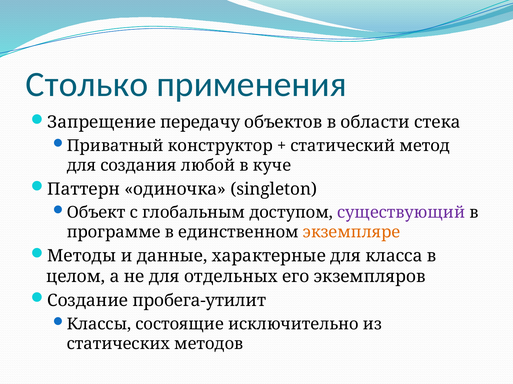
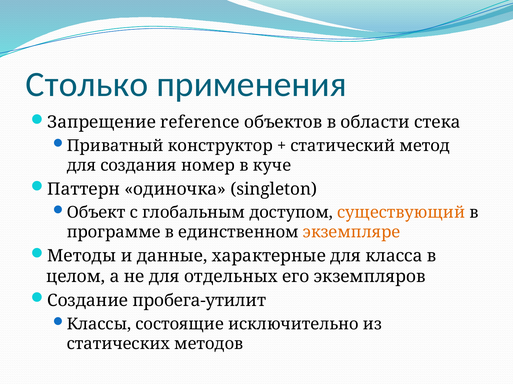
передачу: передачу -> reference (200, 123)
любой: любой -> номер (208, 166)
существующий colour: purple -> orange (401, 213)
